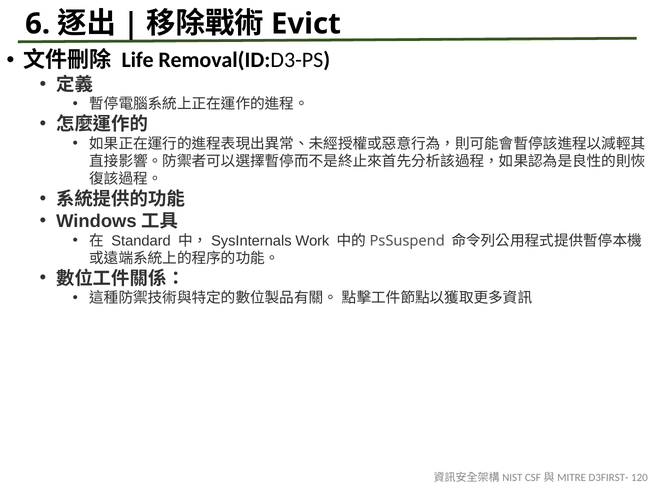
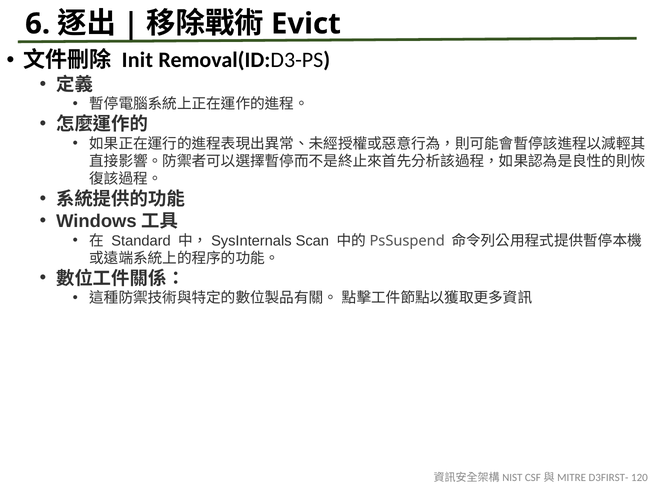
Life: Life -> Init (137, 60)
Work: Work -> Scan (312, 241)
